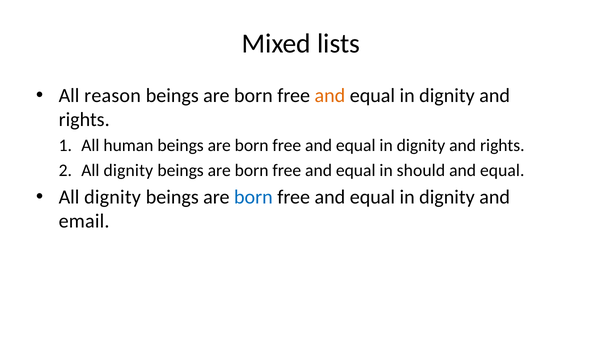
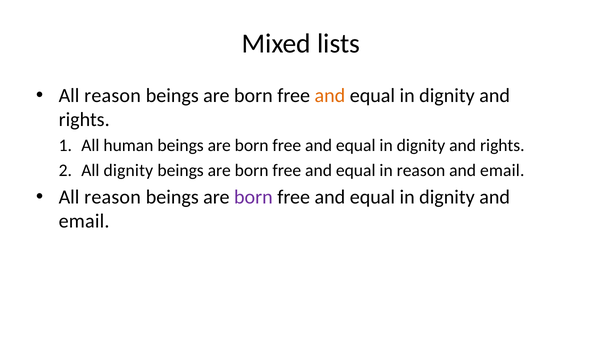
in should: should -> reason (421, 170)
equal: equal -> email (502, 170)
dignity: dignity -> reason (113, 197)
born colour: blue -> purple (253, 197)
